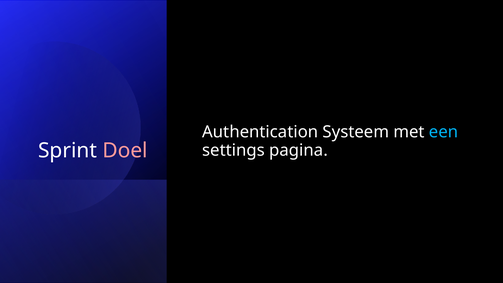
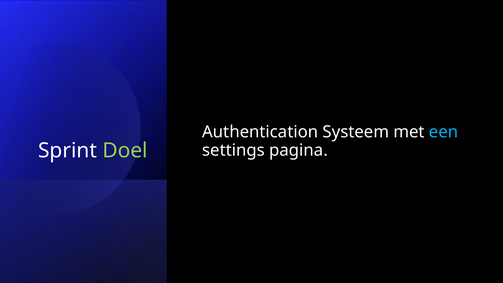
Doel colour: pink -> light green (125, 151)
